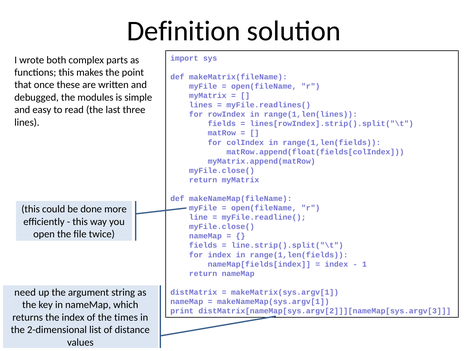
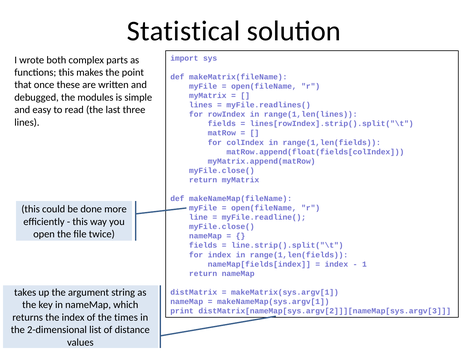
Definition: Definition -> Statistical (184, 31)
need: need -> takes (25, 292)
